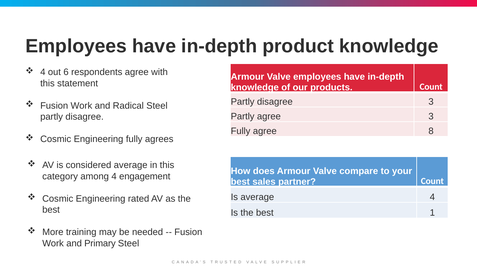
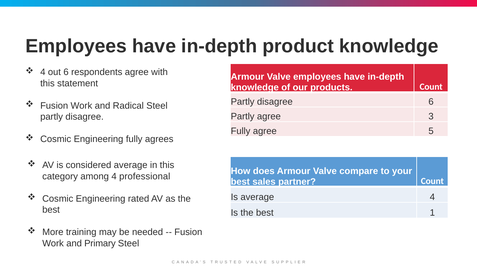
disagree 3: 3 -> 6 (431, 102)
8: 8 -> 5 (431, 131)
engagement: engagement -> professional (145, 176)
